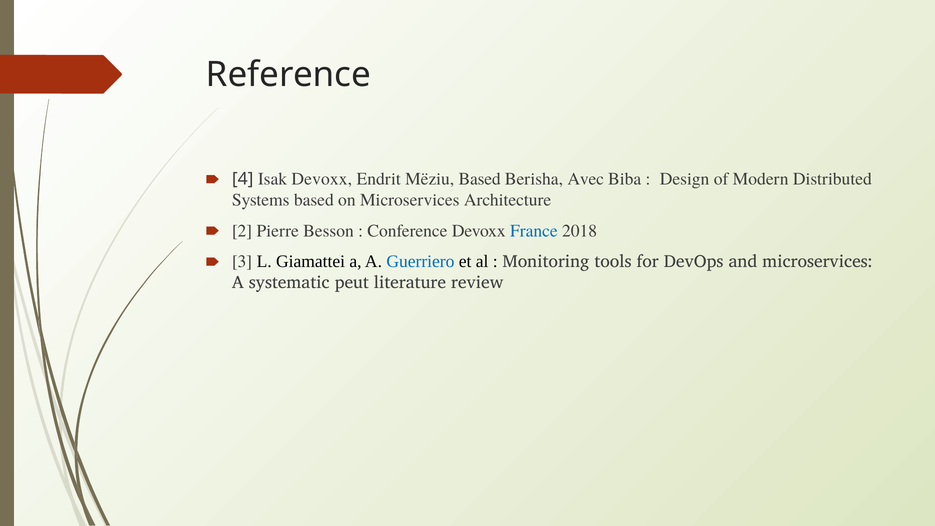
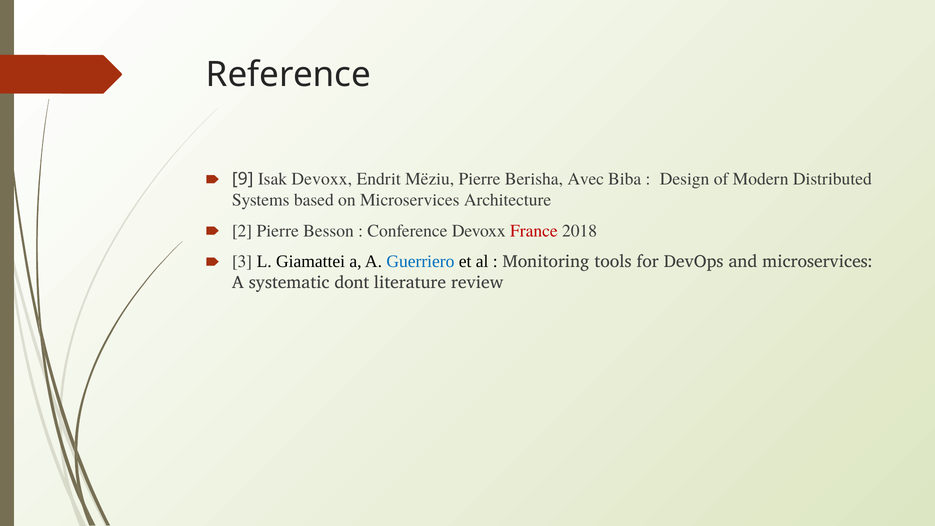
4: 4 -> 9 (243, 179)
Mëziu Based: Based -> Pierre (480, 179)
France colour: blue -> red (534, 231)
peut: peut -> dont (352, 283)
